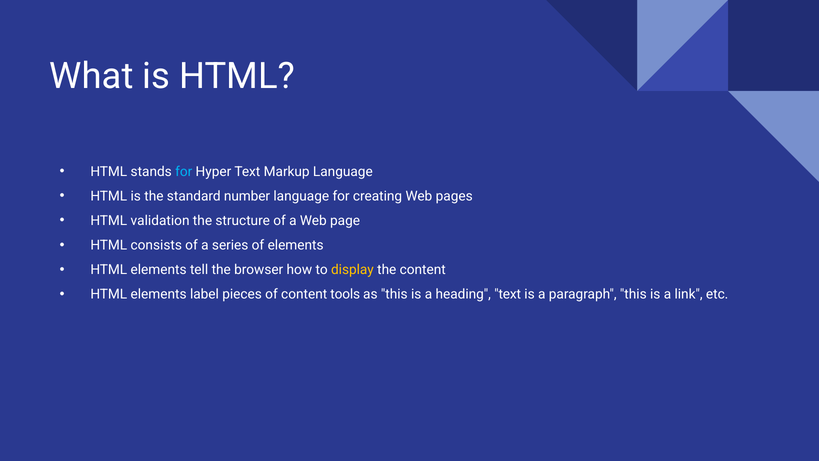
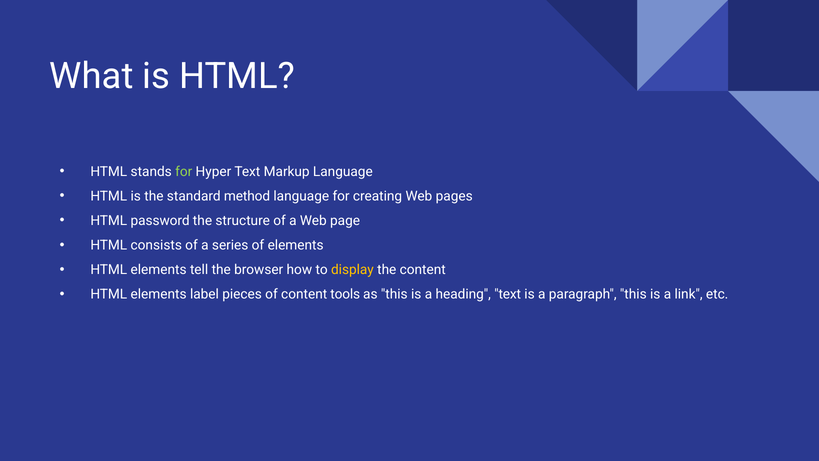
for colour: light blue -> light green (184, 171)
number: number -> method (247, 196)
validation: validation -> password (160, 221)
